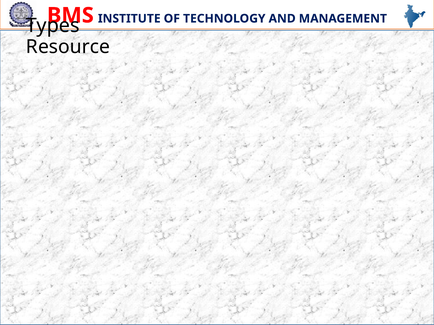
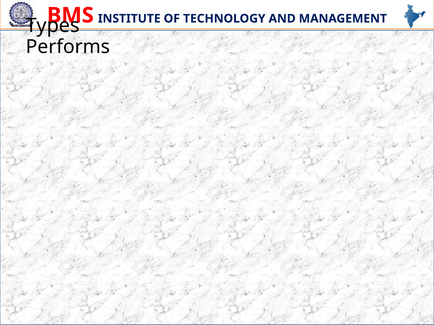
Resource: Resource -> Performs (68, 47)
